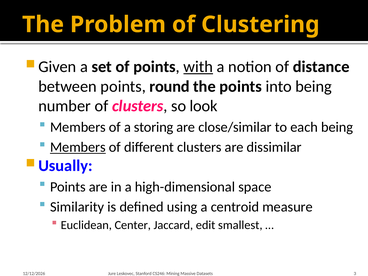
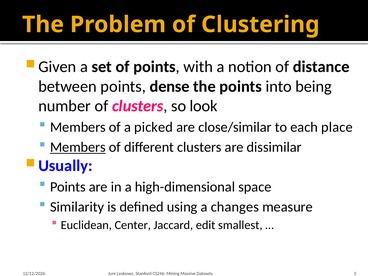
with underline: present -> none (198, 67)
round: round -> dense (170, 86)
storing: storing -> picked (154, 127)
each being: being -> place (337, 127)
centroid: centroid -> changes (235, 207)
